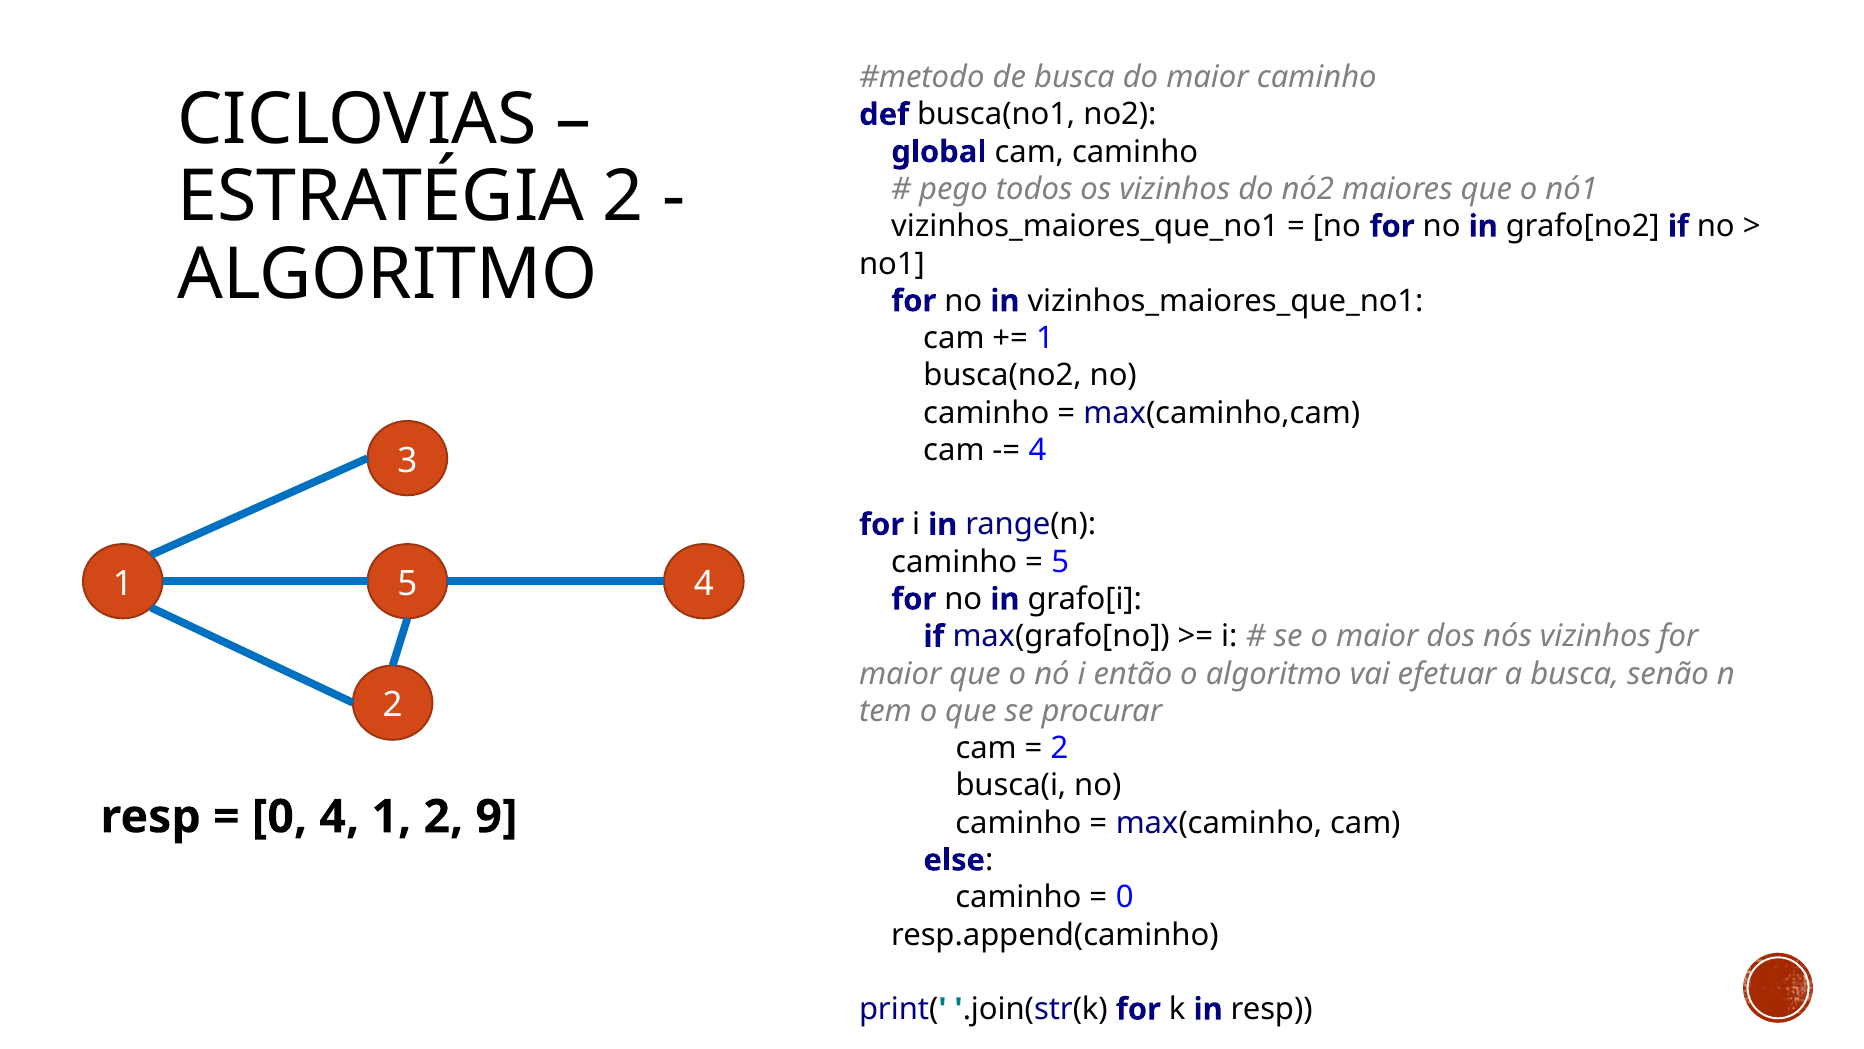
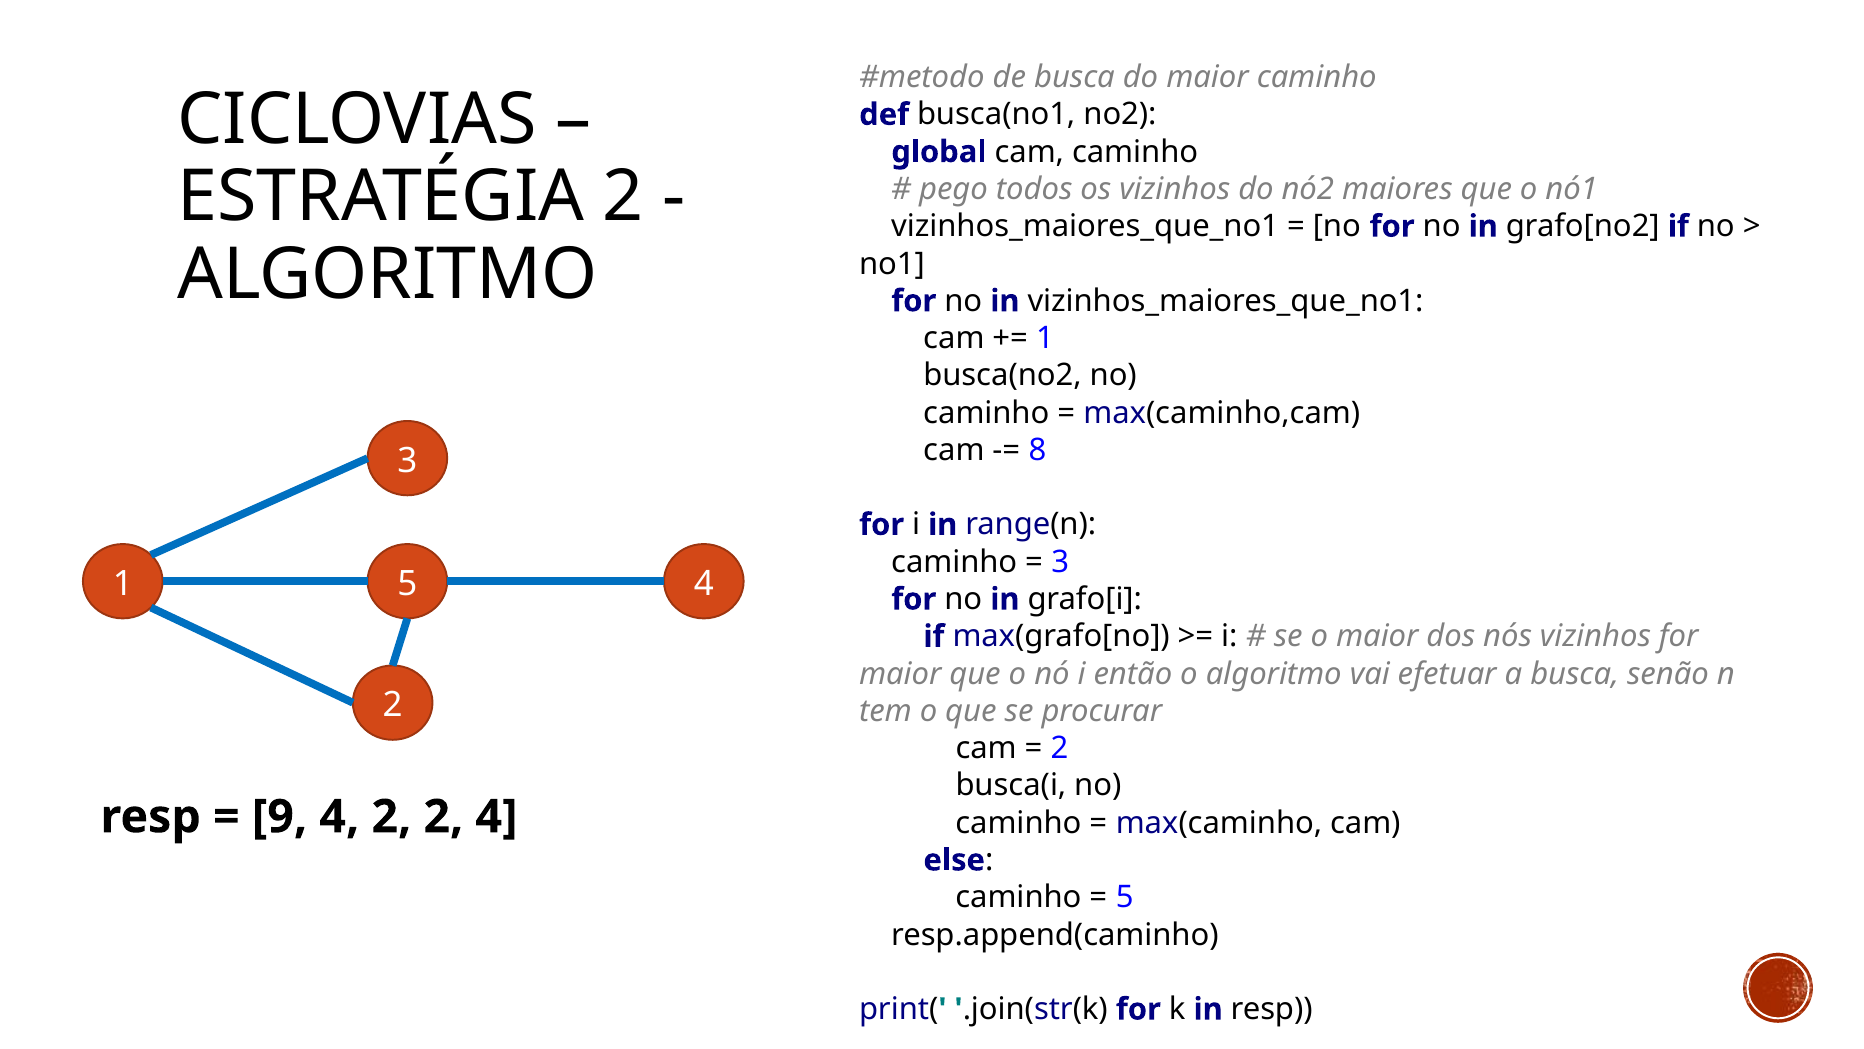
4: 4 -> 8 (1037, 450)
5: 5 -> 3 (1060, 562)
0: 0 -> 9 (280, 816)
4 1: 1 -> 2 (391, 816)
9: 9 -> 4 (496, 816)
0: 0 -> 5 (1125, 897)
